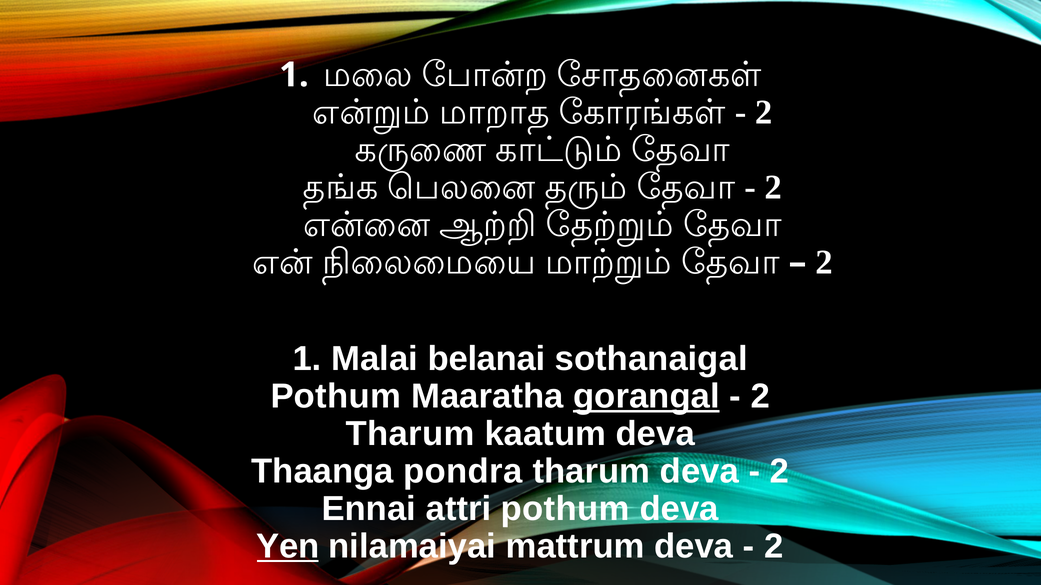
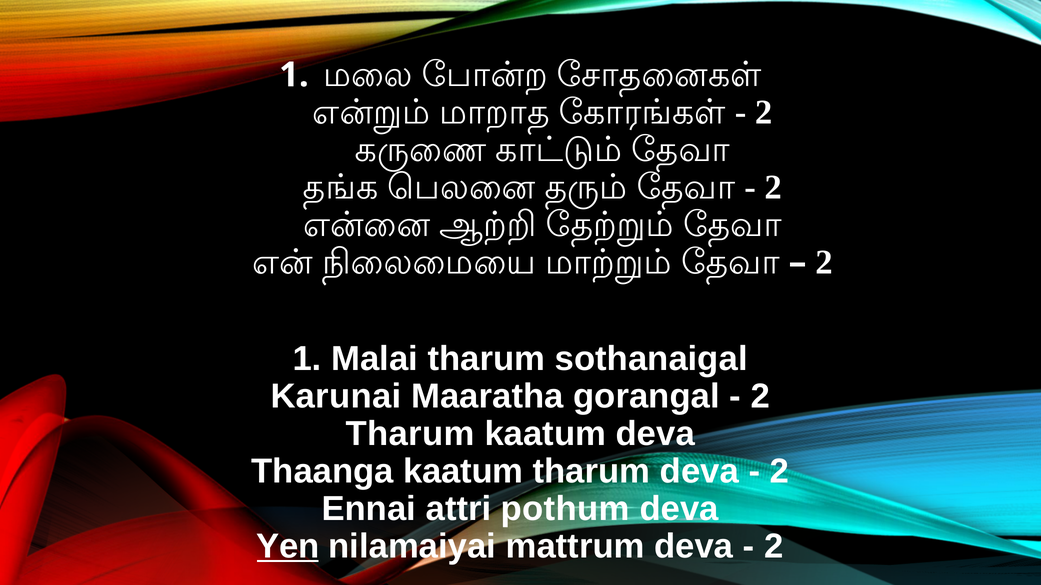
Malai belanai: belanai -> tharum (486, 359)
Pothum: Pothum -> Karunai (336, 397)
gorangal underline: present -> none (646, 397)
Thaanga pondra: pondra -> kaatum (463, 472)
